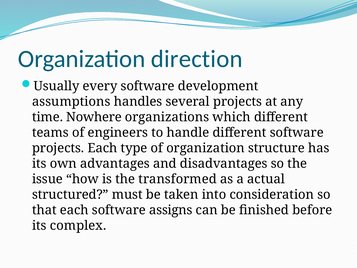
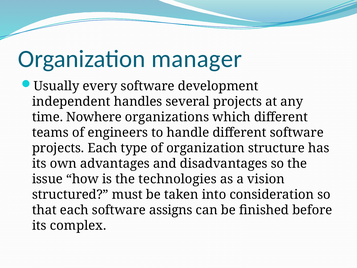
direction: direction -> manager (197, 59)
assumptions: assumptions -> independent (71, 101)
transformed: transformed -> technologies (178, 179)
actual: actual -> vision (266, 179)
